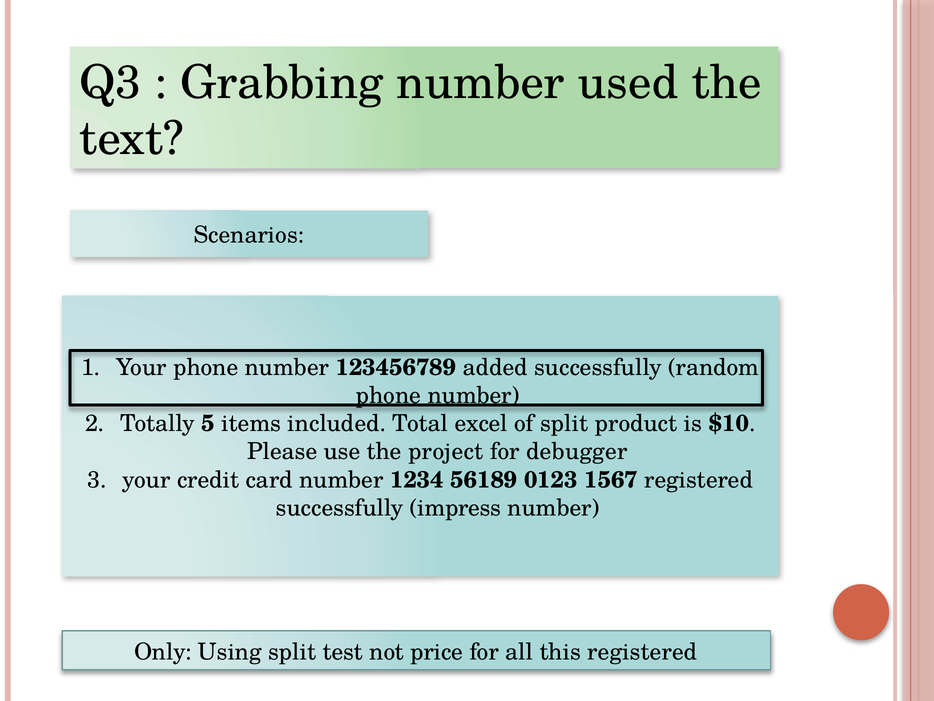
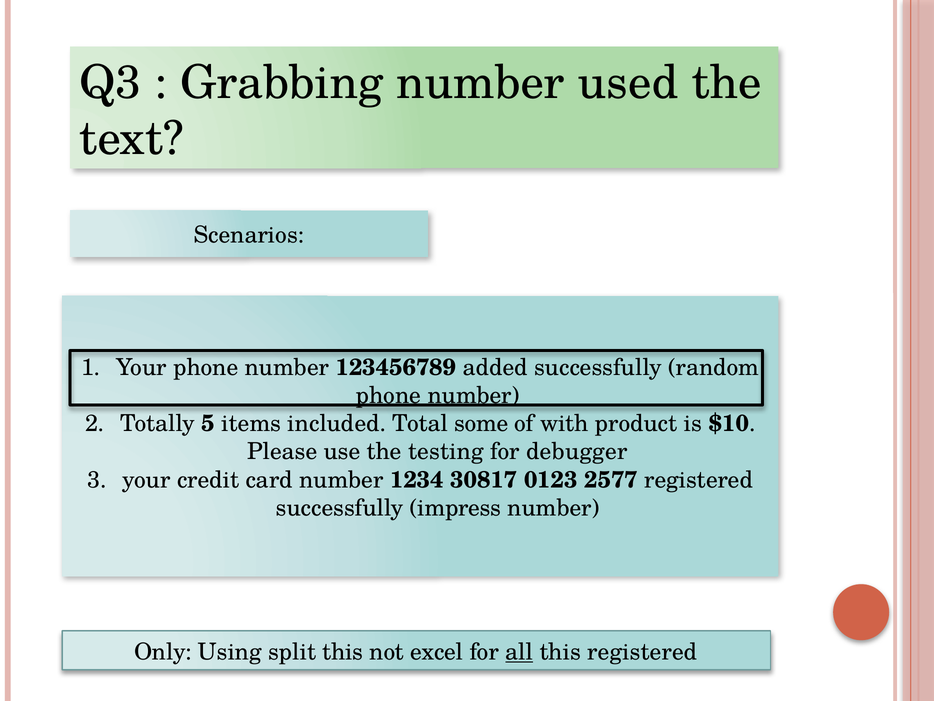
excel: excel -> some (481, 423)
of split: split -> with (564, 423)
project: project -> testing (446, 451)
56189: 56189 -> 30817 (484, 479)
1567: 1567 -> 2577 (611, 479)
split test: test -> this (343, 652)
price: price -> excel (437, 652)
all underline: none -> present (519, 652)
